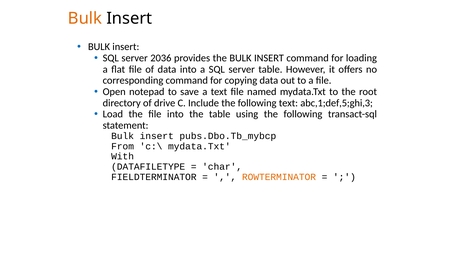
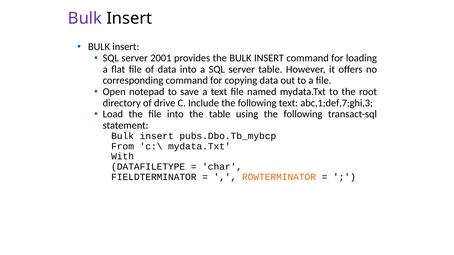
Bulk colour: orange -> purple (85, 18)
2036: 2036 -> 2001 (161, 58)
abc,1;def,5;ghi,3: abc,1;def,5;ghi,3 -> abc,1;def,7;ghi,3 (337, 103)
